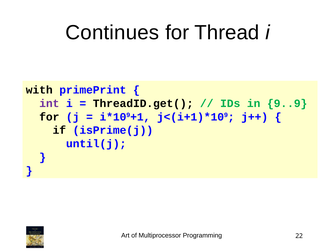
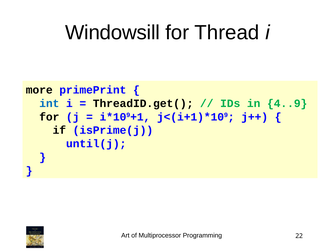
Continues: Continues -> Windowsill (113, 32)
with: with -> more (39, 90)
int colour: purple -> blue (49, 103)
9..9: 9..9 -> 4..9 (287, 103)
